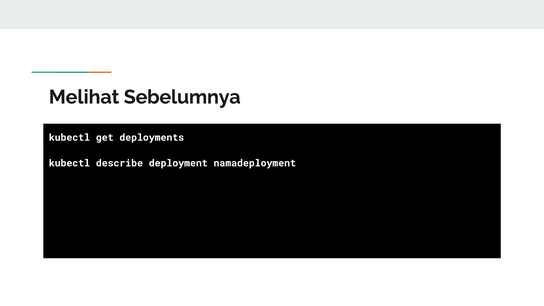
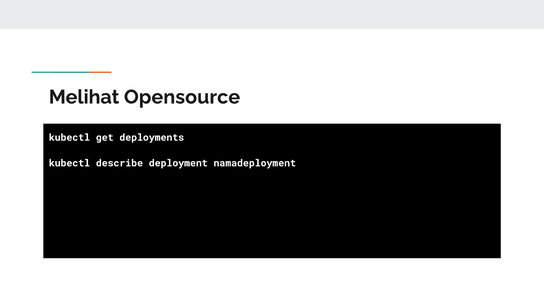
Sebelumnya: Sebelumnya -> Opensource (182, 97)
